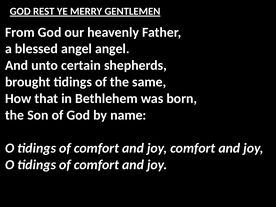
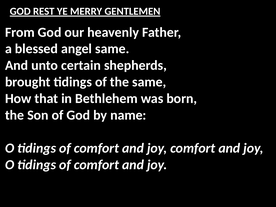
angel angel: angel -> same (112, 49)
